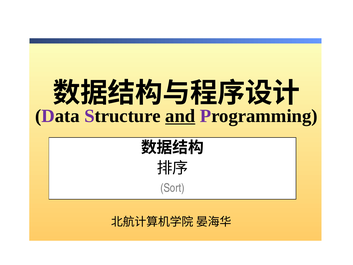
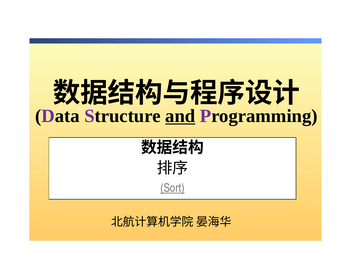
Sort underline: none -> present (172, 188)
